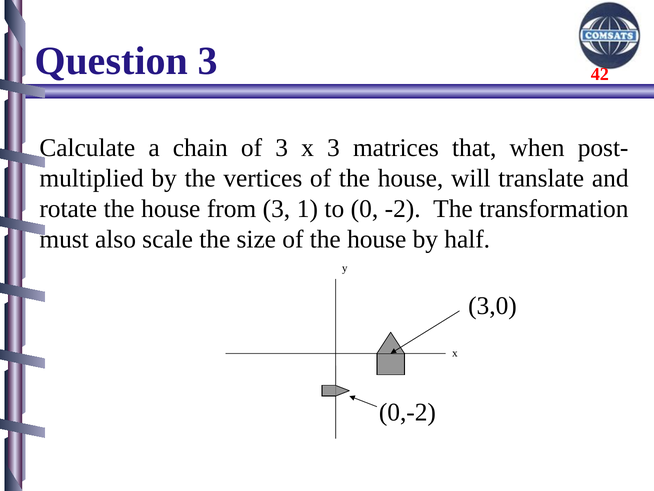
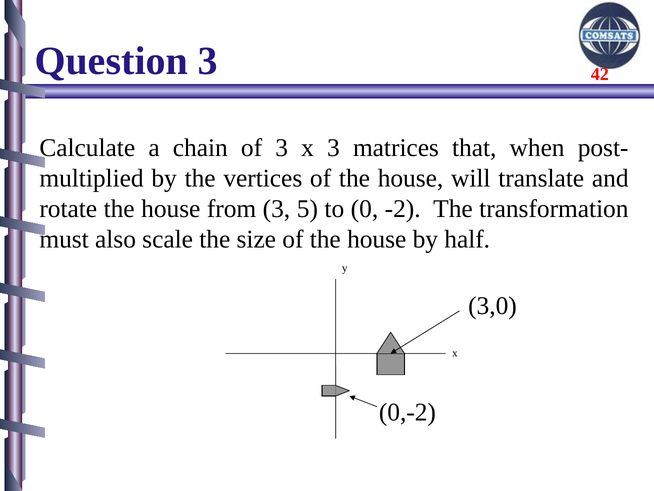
1: 1 -> 5 (307, 209)
